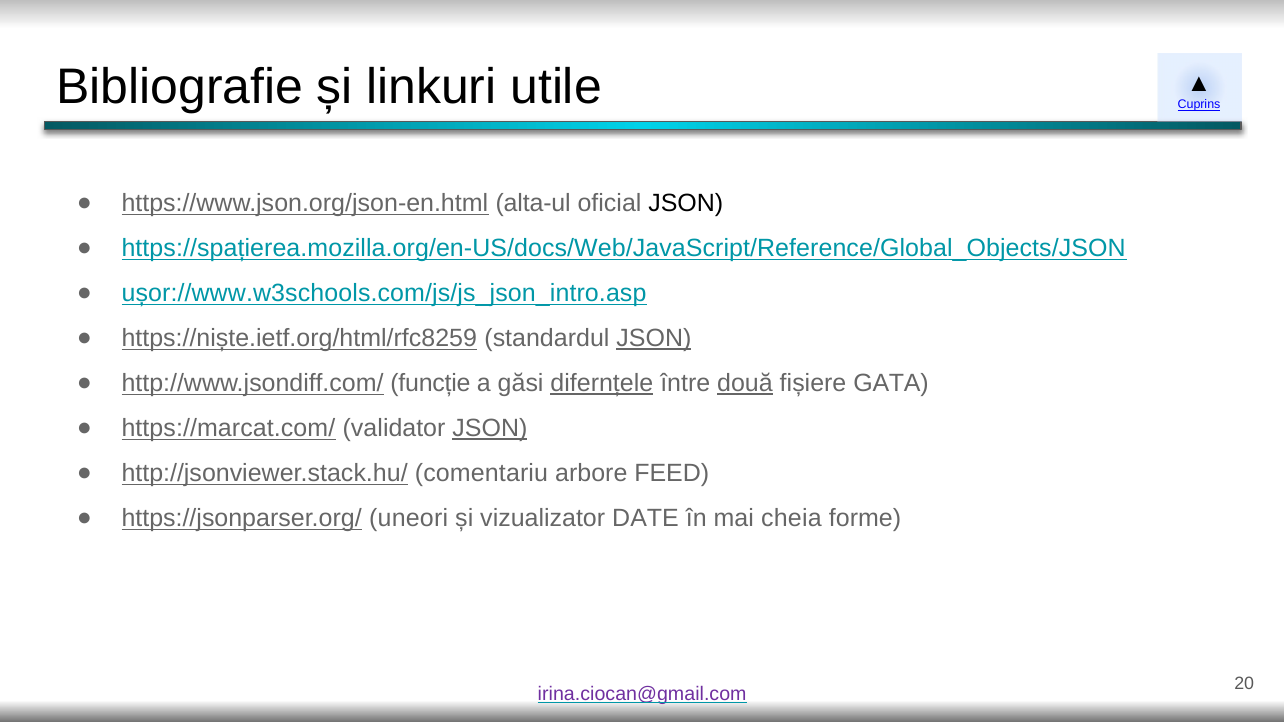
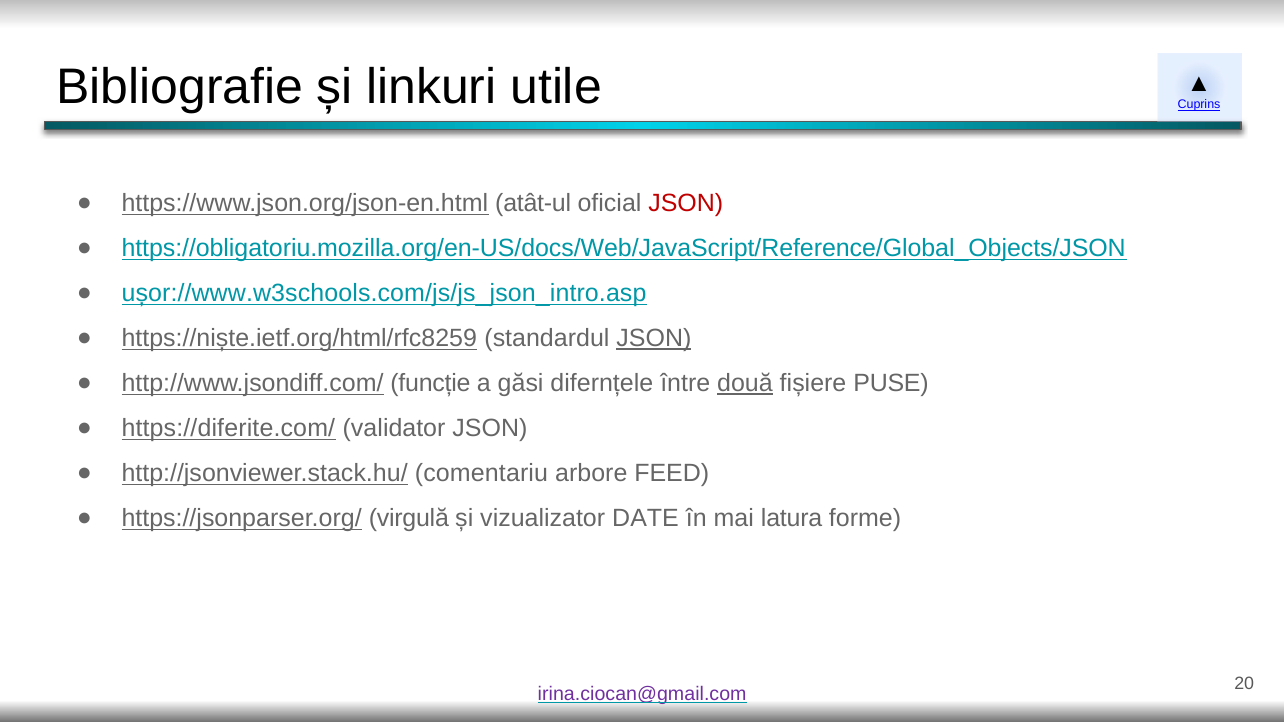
alta-ul: alta-ul -> atât-ul (533, 204)
JSON colour: black -> red (686, 204)
https://spațierea.mozilla.org/en-US/docs/Web/JavaScript/Reference/Global_Objects/JSON: https://spațierea.mozilla.org/en-US/docs/Web/JavaScript/Reference/Global_Objects/JSON -> https://obligatoriu.mozilla.org/en-US/docs/Web/JavaScript/Reference/Global_Objects/JSON (624, 249)
difernțele underline: present -> none (602, 384)
GATA: GATA -> PUSE (891, 384)
https://marcat.com/: https://marcat.com/ -> https://diferite.com/ (228, 428)
JSON underline: present -> none (490, 428)
uneori: uneori -> virgulă (409, 518)
cheia: cheia -> latura (792, 518)
